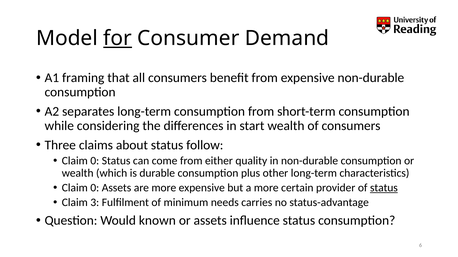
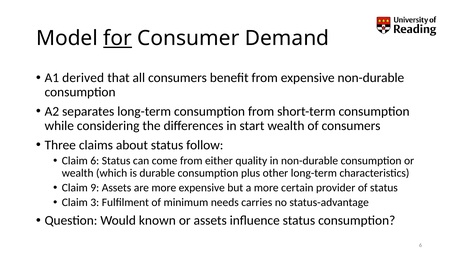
framing: framing -> derived (83, 78)
0: 0 -> 6 (95, 161)
0: 0 -> 9 (95, 188)
status underline: present -> none (384, 188)
